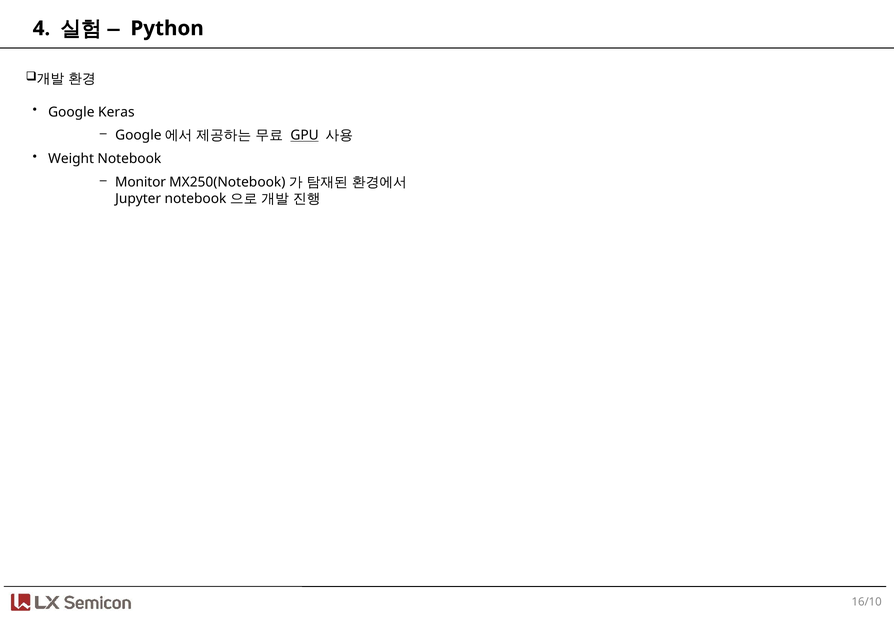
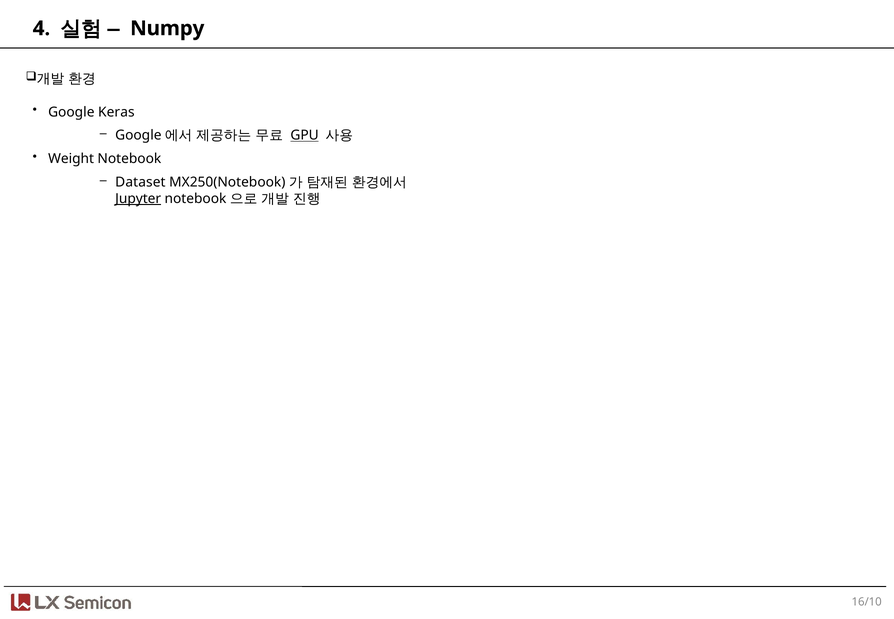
Python: Python -> Numpy (167, 28)
Monitor: Monitor -> Dataset (140, 182)
Jupyter underline: none -> present (138, 199)
